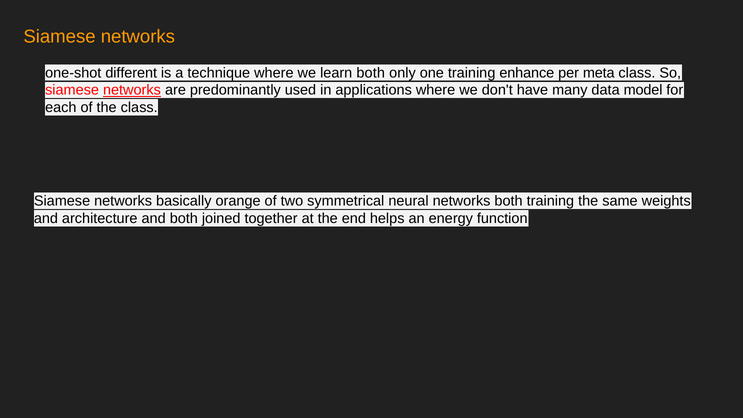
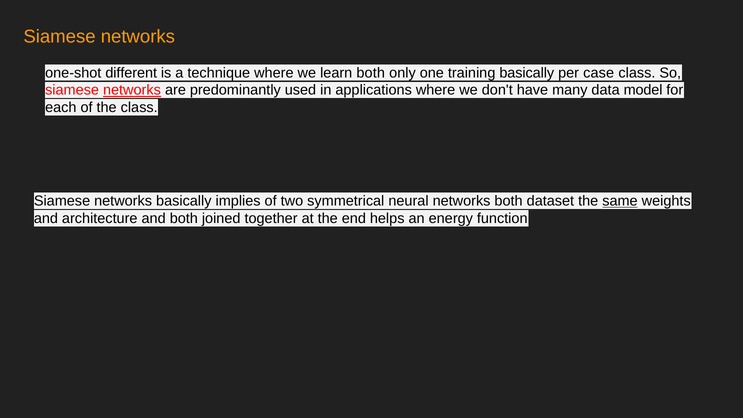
training enhance: enhance -> basically (527, 73)
meta: meta -> case (599, 73)
orange: orange -> implies (238, 201)
both training: training -> dataset (550, 201)
same underline: none -> present (620, 201)
